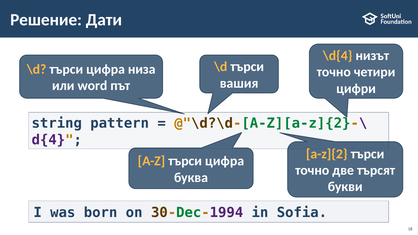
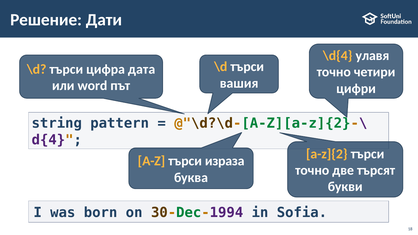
низът: низът -> улавя (372, 56)
низа: низа -> дата (142, 69)
A-Z търси цифра: цифра -> израза (225, 161)
